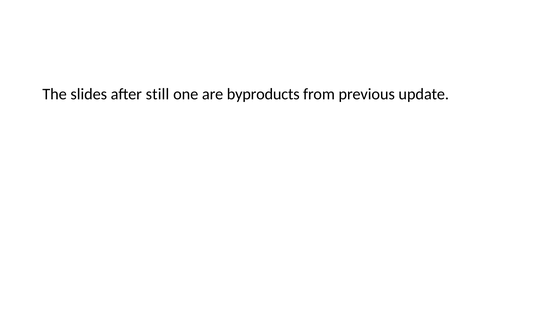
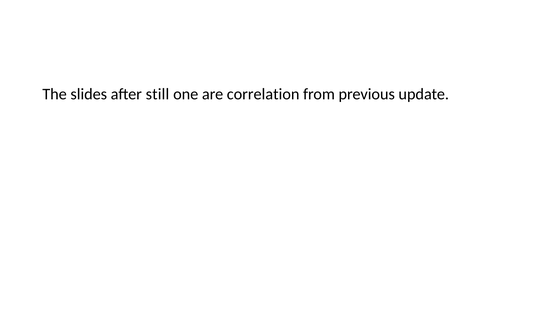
byproducts: byproducts -> correlation (263, 94)
